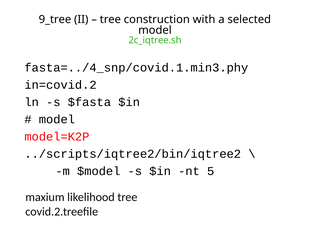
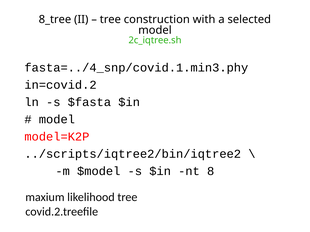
9_tree: 9_tree -> 8_tree (55, 19)
5: 5 -> 8 (211, 172)
